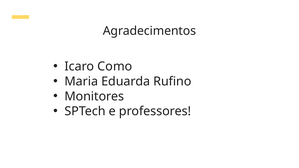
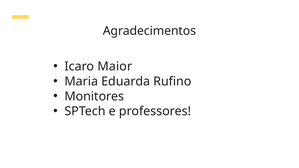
Como: Como -> Maior (115, 67)
